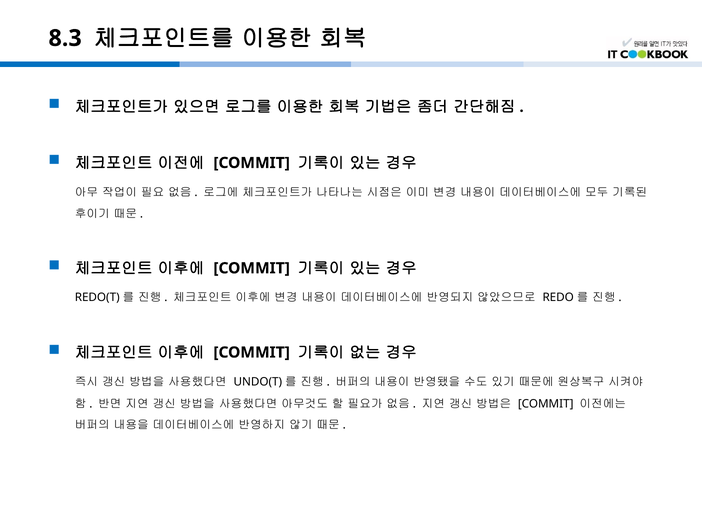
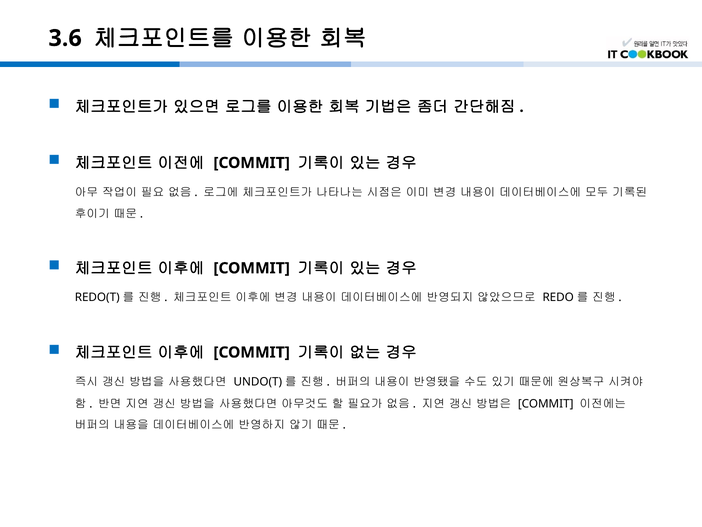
8.3: 8.3 -> 3.6 (65, 38)
